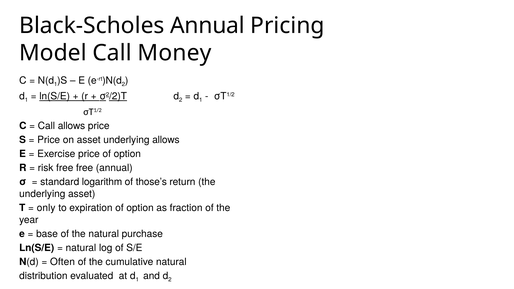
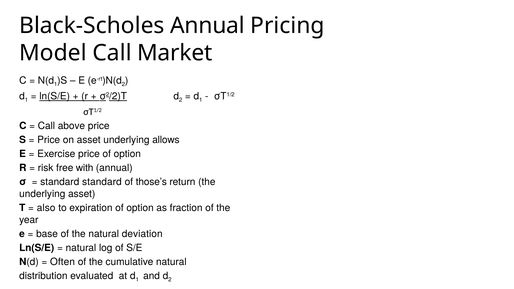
Money: Money -> Market (175, 53)
Call allows: allows -> above (71, 126)
free free: free -> with (85, 168)
standard logarithm: logarithm -> standard (102, 182)
only: only -> also (46, 208)
purchase: purchase -> deviation (142, 234)
